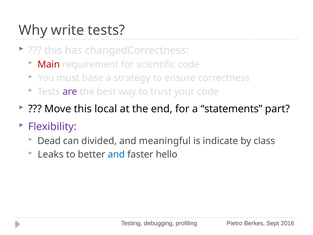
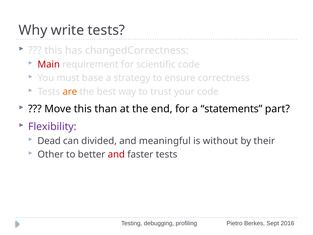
are colour: purple -> orange (70, 92)
local: local -> than (106, 109)
indicate: indicate -> without (220, 141)
class: class -> their (264, 141)
Leaks: Leaks -> Other (51, 154)
and colour: blue -> red (116, 154)
faster hello: hello -> tests (167, 154)
